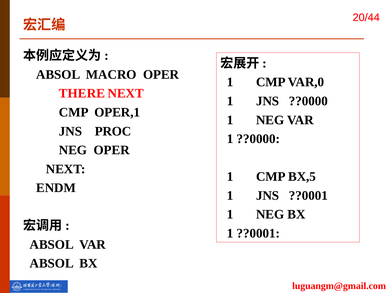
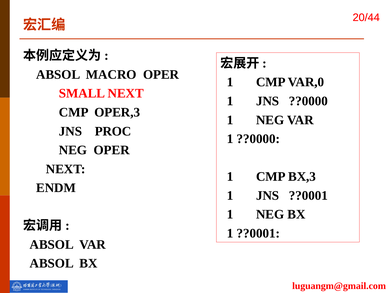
THERE: THERE -> SMALL (82, 93)
OPER,1: OPER,1 -> OPER,3 (117, 112)
BX,5: BX,5 -> BX,3 (302, 176)
